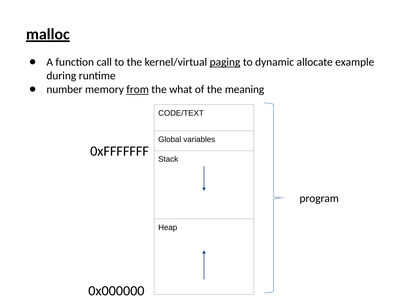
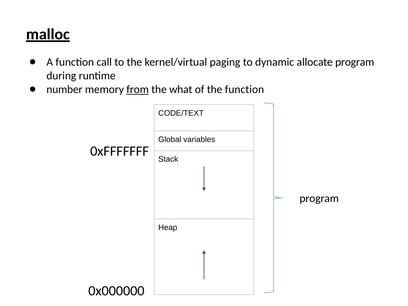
paging underline: present -> none (225, 62)
allocate example: example -> program (355, 62)
the meaning: meaning -> function (244, 89)
